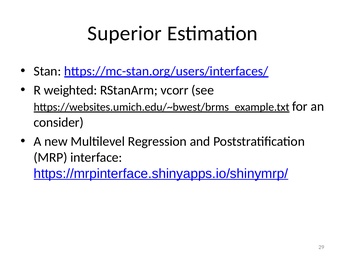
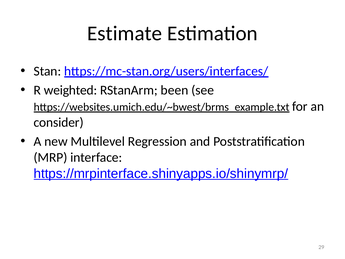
Superior: Superior -> Estimate (125, 33)
vcorr: vcorr -> been (175, 90)
